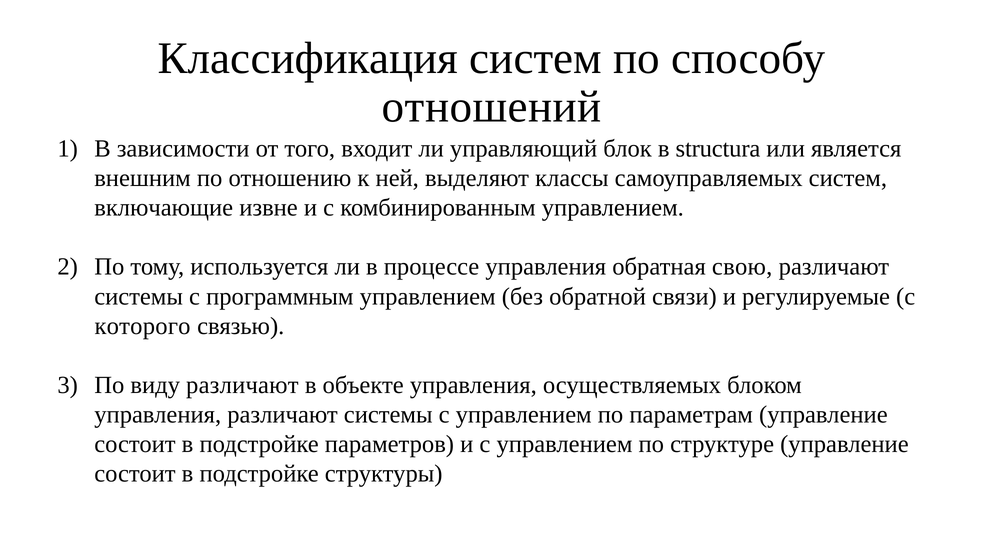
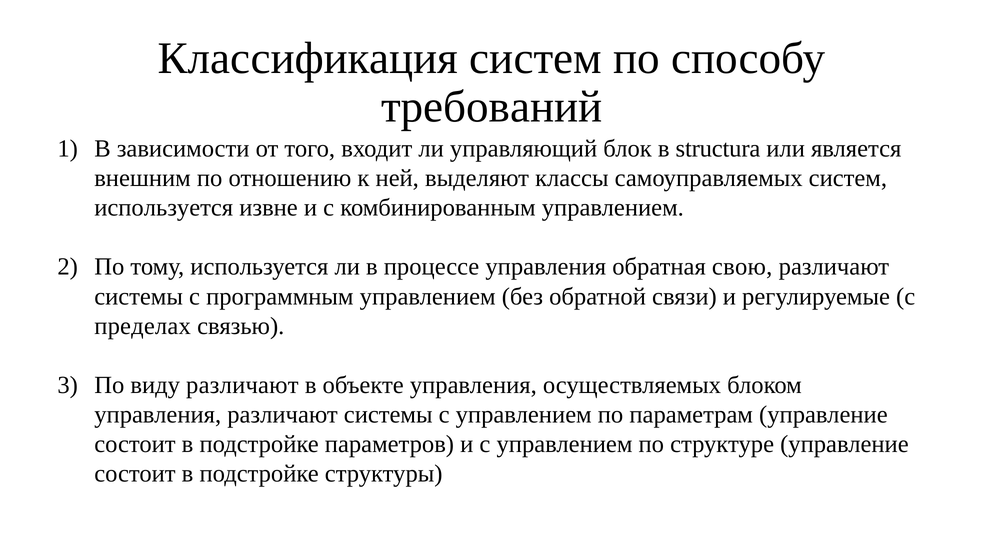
отношений: отношений -> требований (492, 107)
включающие: включающие -> используется (164, 208)
которого: которого -> пределах (143, 326)
